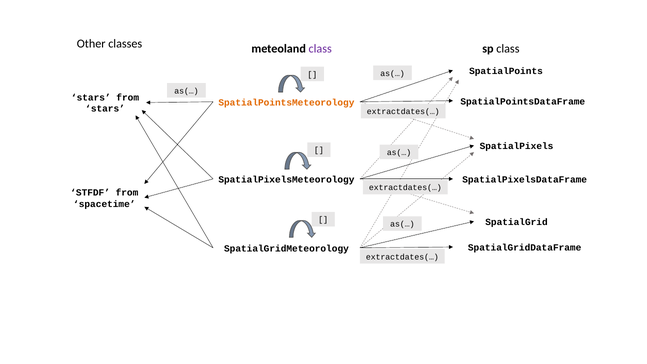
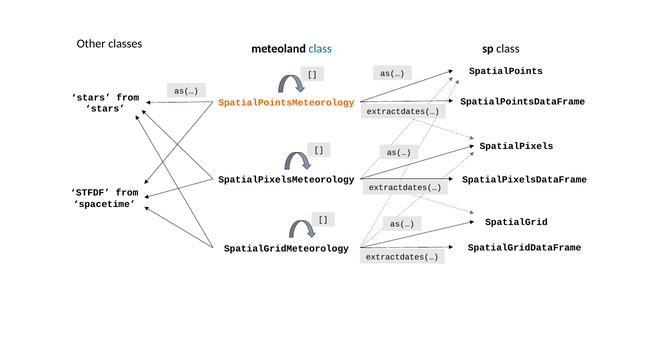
class colour: purple -> blue (320, 49)
